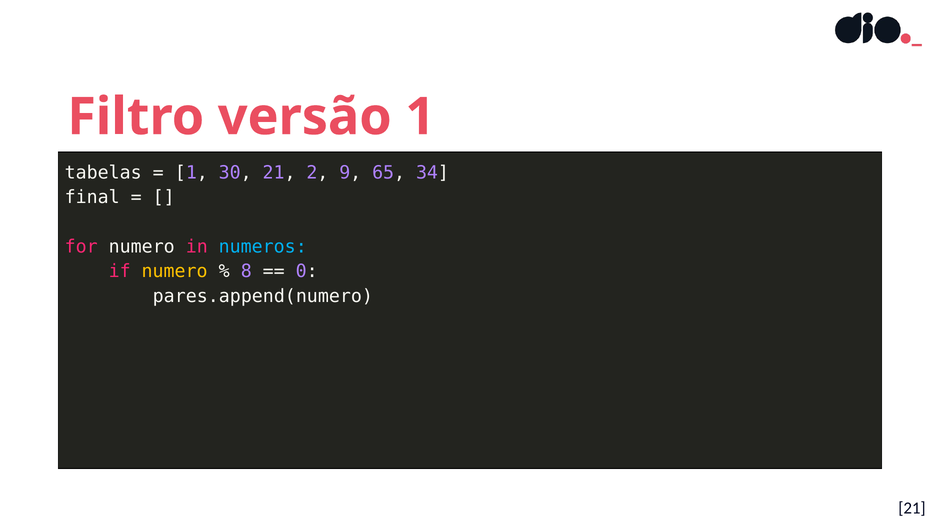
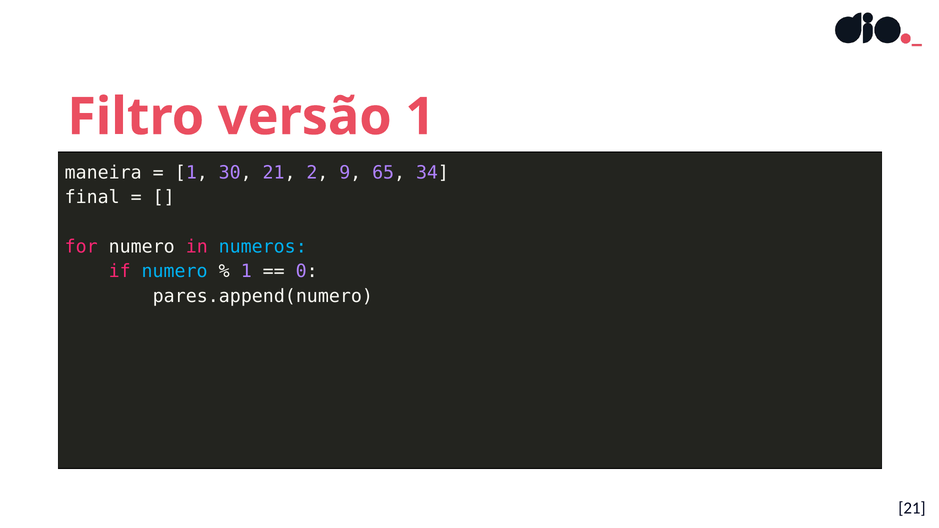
tabelas: tabelas -> maneira (103, 173)
numero colour: yellow -> light blue (175, 271)
8: 8 -> 1 (246, 271)
